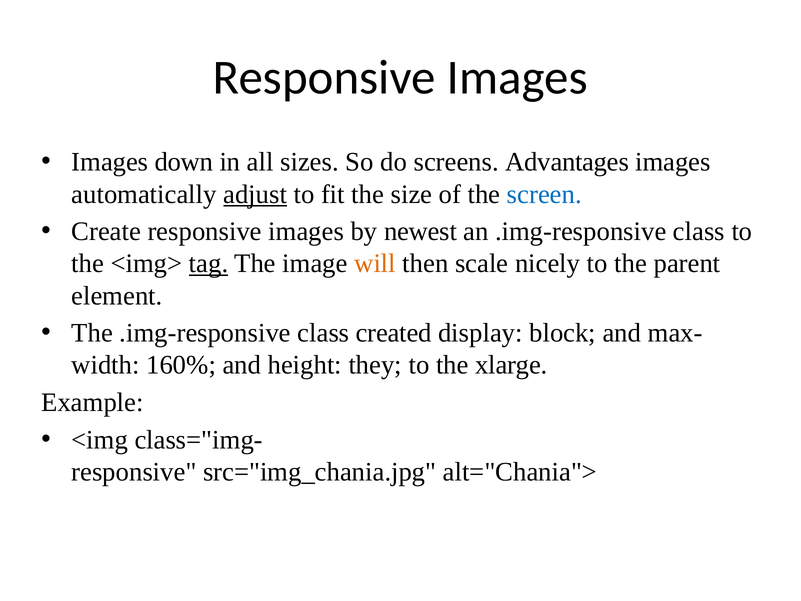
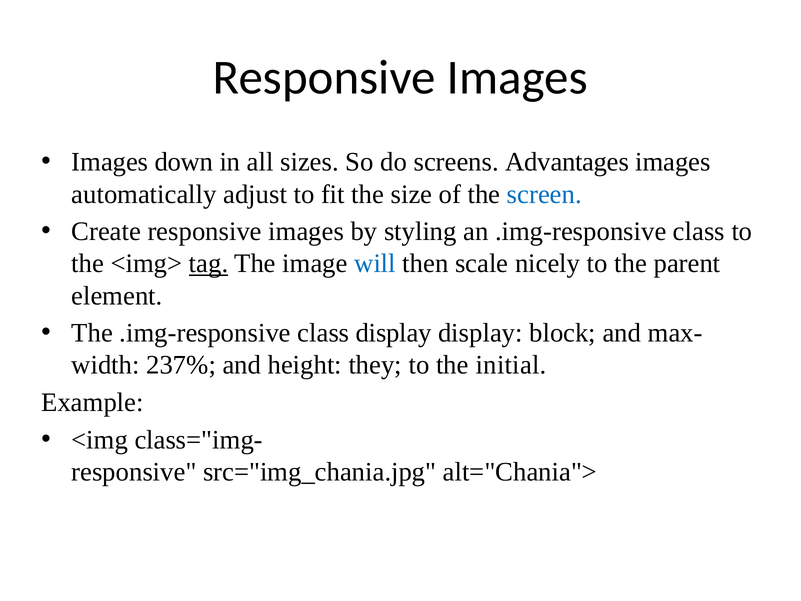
adjust underline: present -> none (255, 194)
newest: newest -> styling (420, 231)
will colour: orange -> blue (375, 264)
class created: created -> display (394, 333)
160%: 160% -> 237% (181, 365)
xlarge: xlarge -> initial (511, 365)
